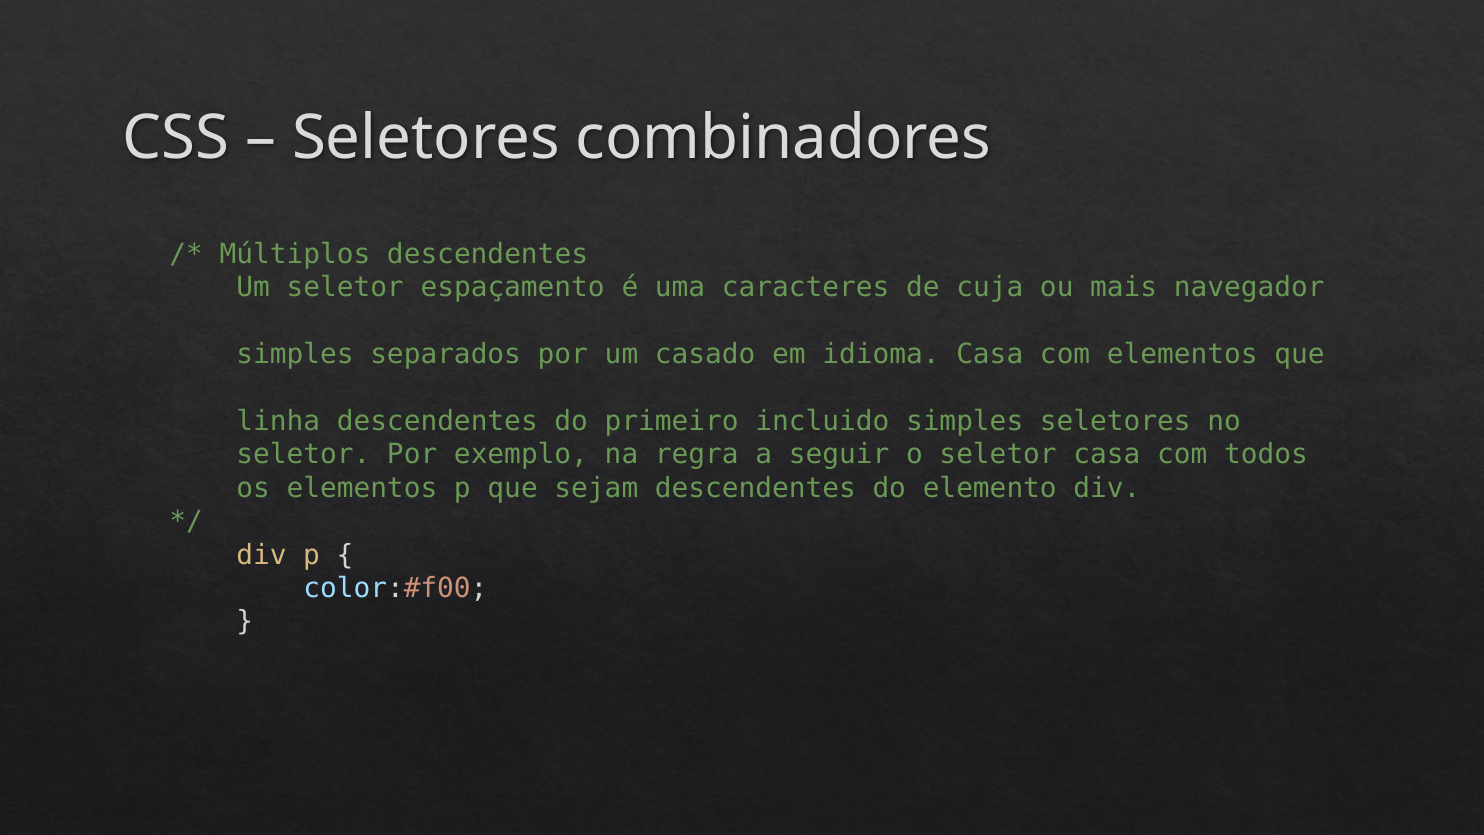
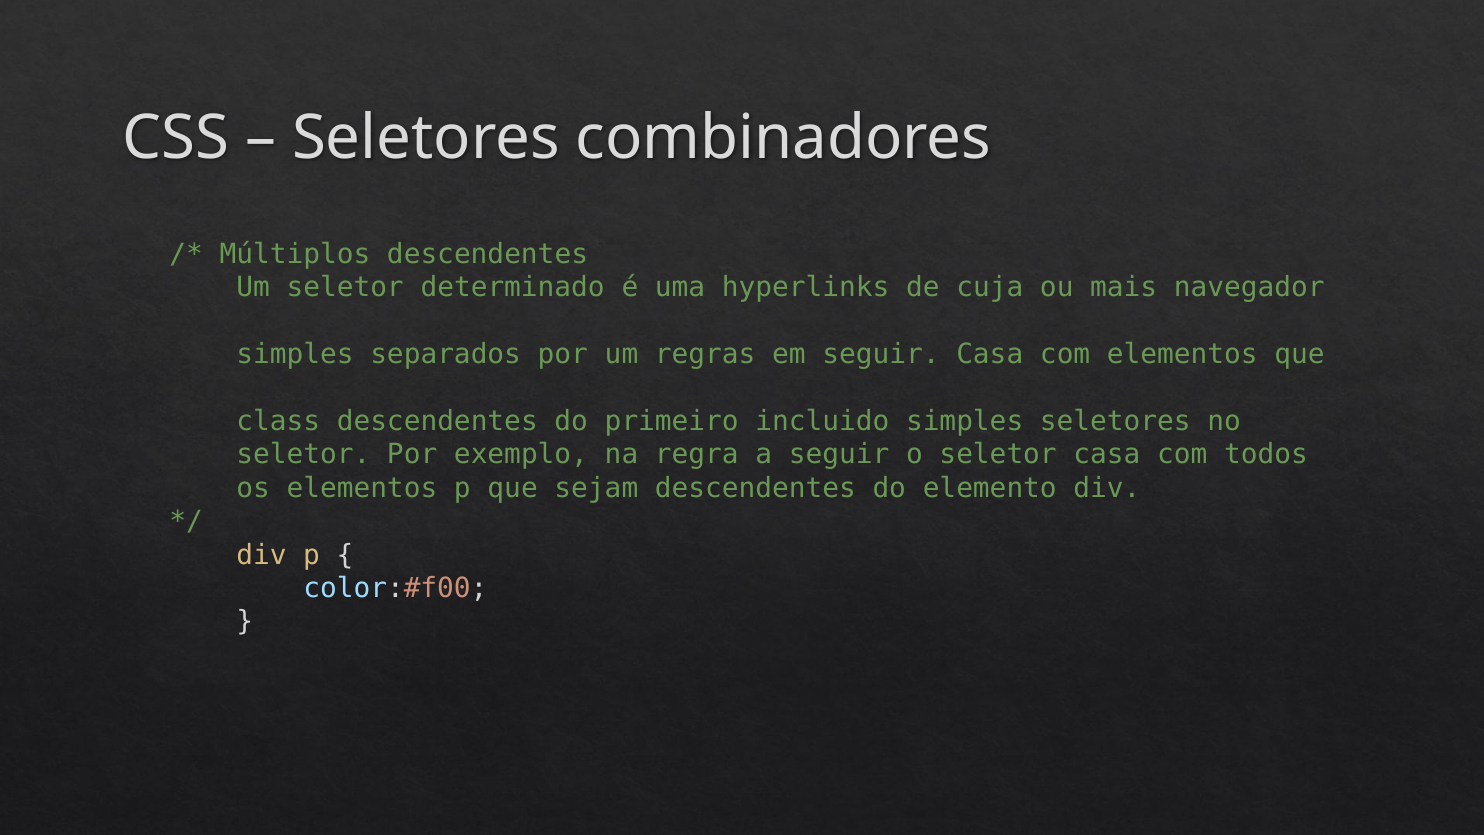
espaçamento: espaçamento -> determinado (513, 288)
caracteres: caracteres -> hyperlinks (806, 288)
casado: casado -> regras (705, 354)
em idioma: idioma -> seguir (881, 354)
linha: linha -> class (278, 421)
